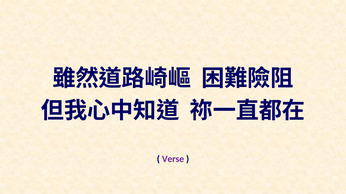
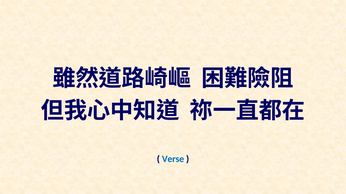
Verse colour: purple -> blue (173, 160)
